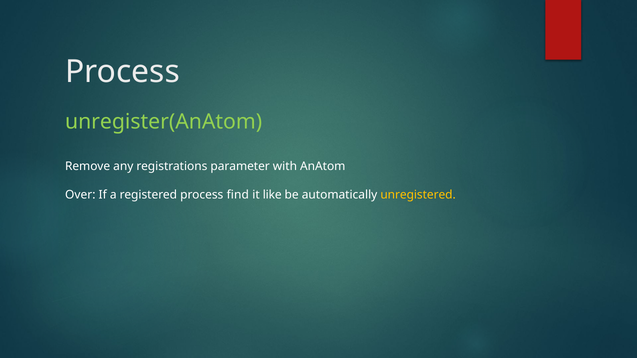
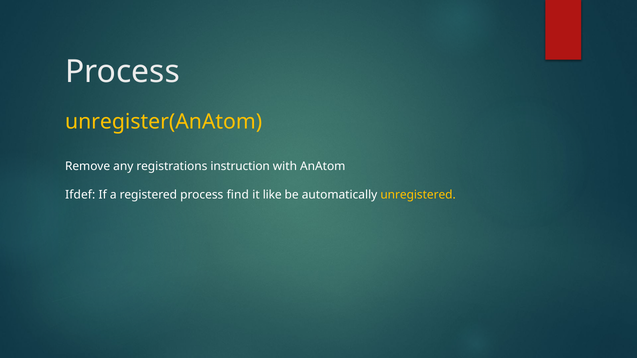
unregister(AnAtom colour: light green -> yellow (164, 122)
parameter: parameter -> instruction (240, 166)
Over: Over -> Ifdef (80, 195)
